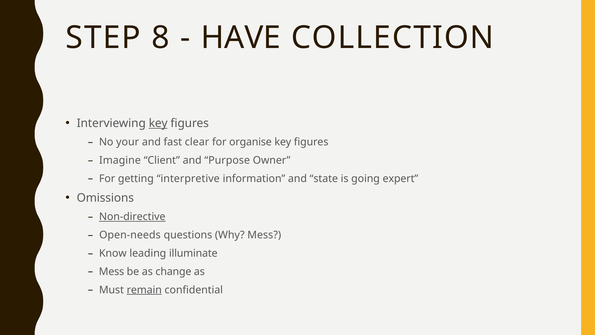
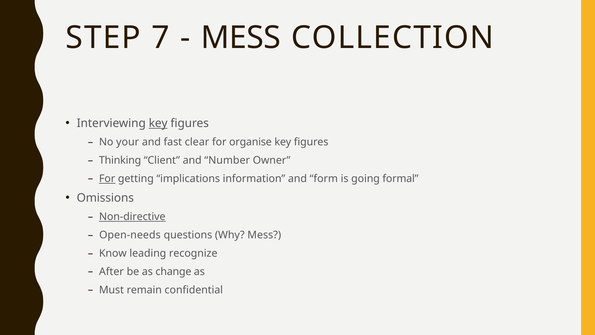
8: 8 -> 7 (160, 38)
HAVE: HAVE -> MESS (241, 38)
Imagine: Imagine -> Thinking (120, 160)
Purpose: Purpose -> Number (227, 160)
For underline: none -> present (107, 178)
interpretive: interpretive -> implications (188, 178)
state: state -> form (324, 178)
expert: expert -> formal (400, 178)
illuminate: illuminate -> recognize (193, 253)
Mess: Mess -> After (111, 271)
remain underline: present -> none (144, 290)
